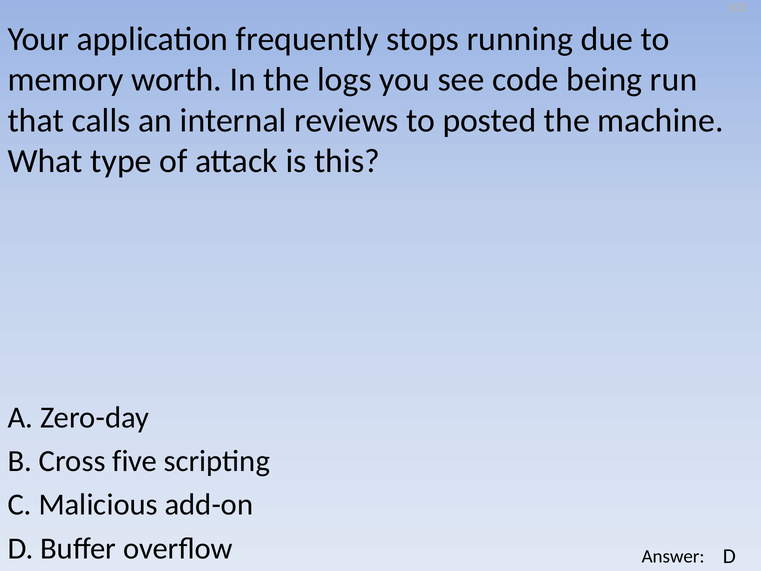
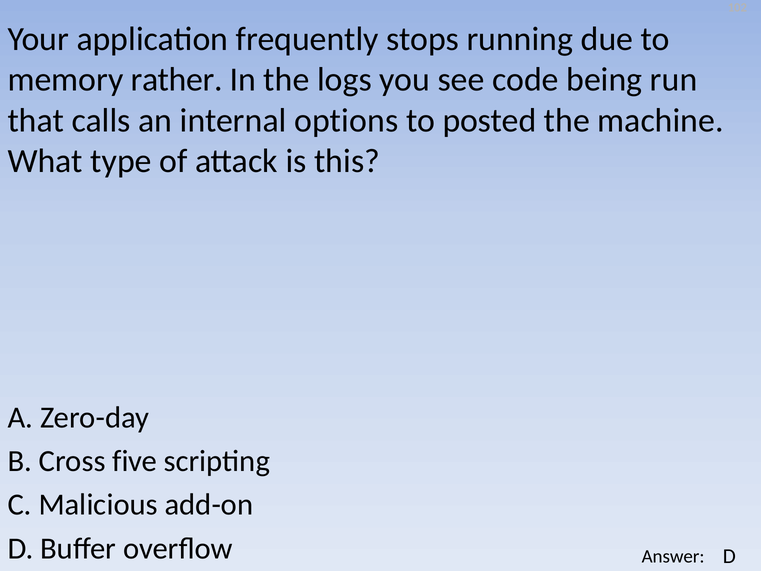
worth: worth -> rather (177, 80)
reviews: reviews -> options (346, 120)
